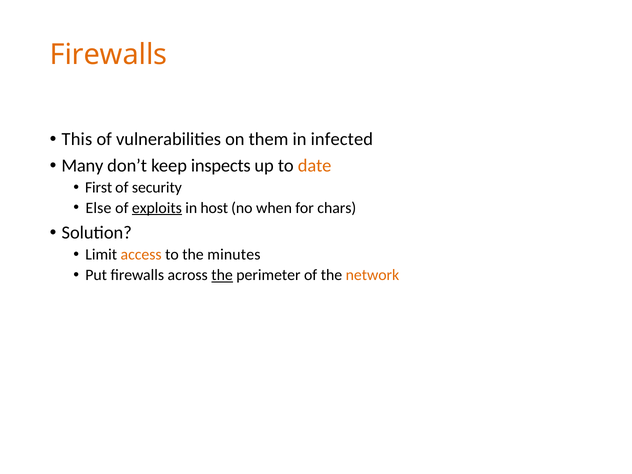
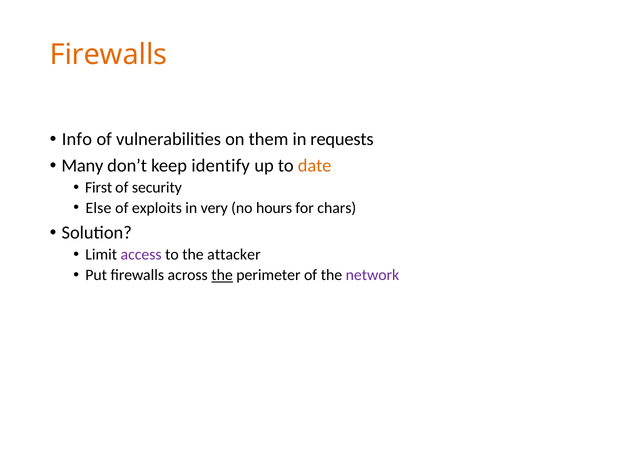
This: This -> Info (77, 139)
infected: infected -> requests (342, 139)
inspects: inspects -> identify (221, 166)
exploits underline: present -> none (157, 208)
host: host -> very (214, 208)
when: when -> hours (274, 208)
access colour: orange -> purple (141, 255)
minutes: minutes -> attacker (234, 255)
network colour: orange -> purple (372, 275)
